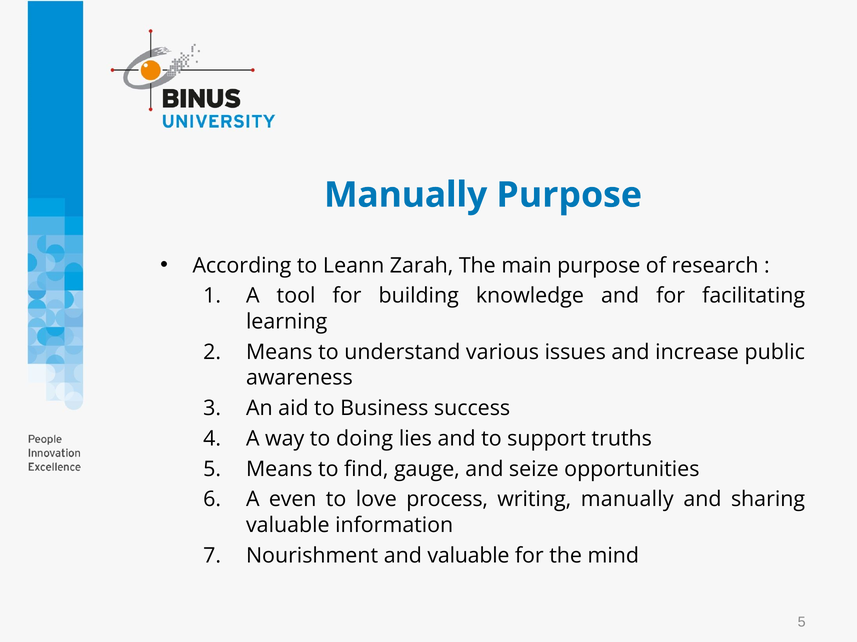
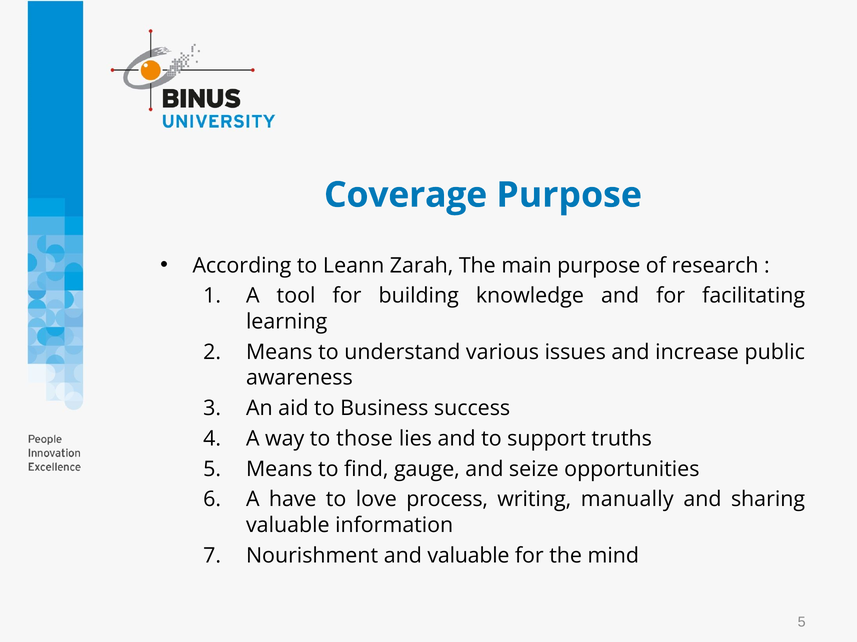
Manually: Manually -> Coverage (406, 195)
doing: doing -> those (365, 439)
even: even -> have (293, 500)
